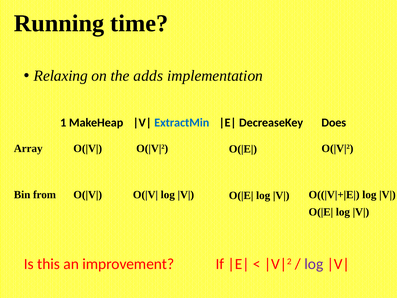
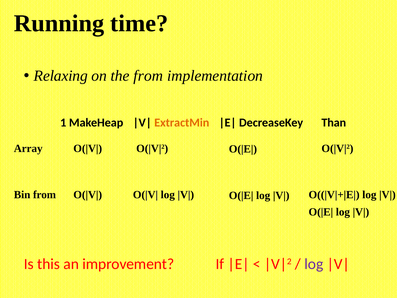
the adds: adds -> from (148, 76)
ExtractMin colour: blue -> orange (182, 123)
Does: Does -> Than (334, 123)
